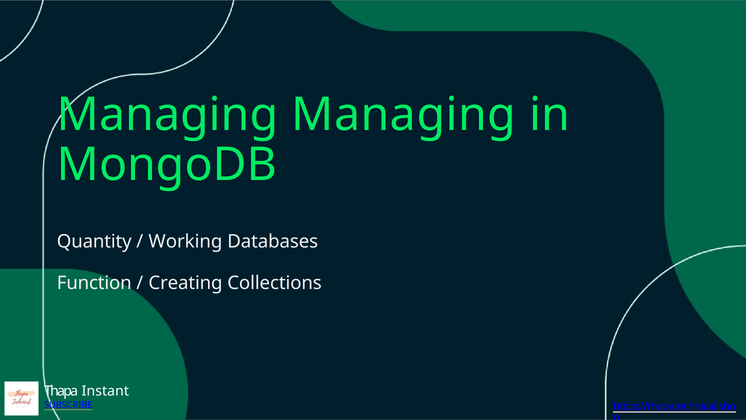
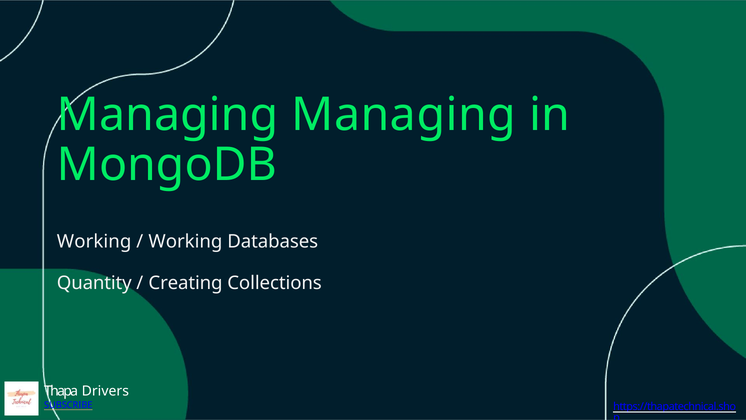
Quantity: Quantity -> Working (94, 242)
Function: Function -> Quantity (94, 283)
Instant: Instant -> Drivers (105, 391)
